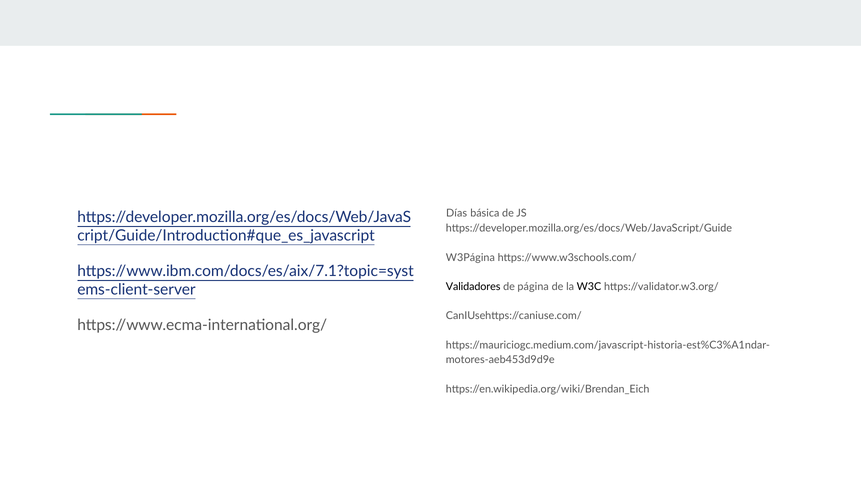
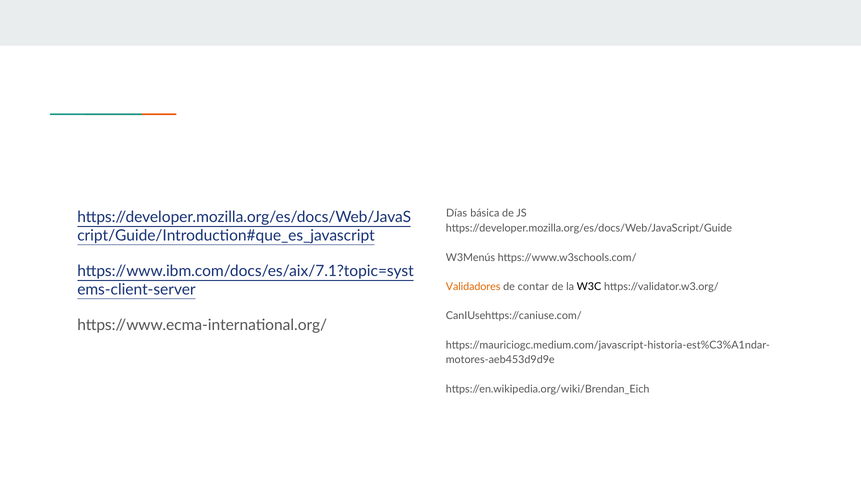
W3Página: W3Página -> W3Menús (470, 258)
Validadores colour: black -> orange (473, 287)
página: página -> contar (533, 287)
